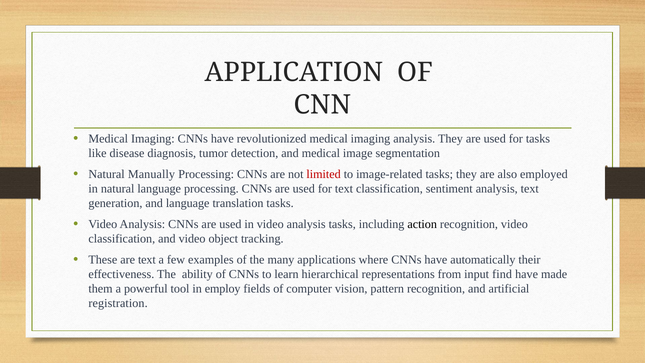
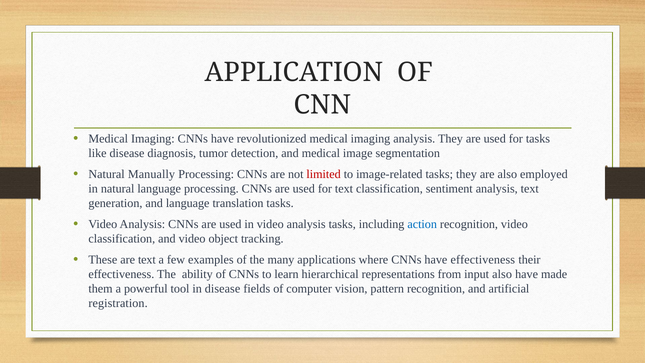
action colour: black -> blue (422, 224)
have automatically: automatically -> effectiveness (483, 259)
input find: find -> also (502, 274)
in employ: employ -> disease (223, 288)
